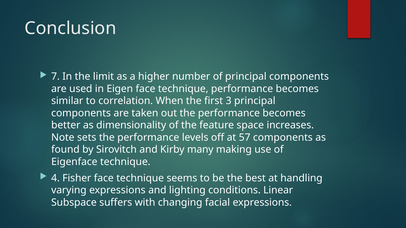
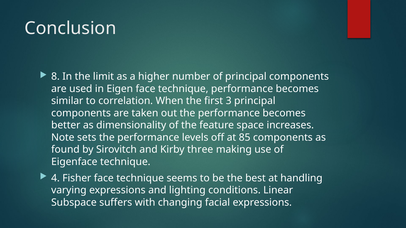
7: 7 -> 8 (55, 77)
57: 57 -> 85 (245, 138)
many: many -> three (200, 150)
